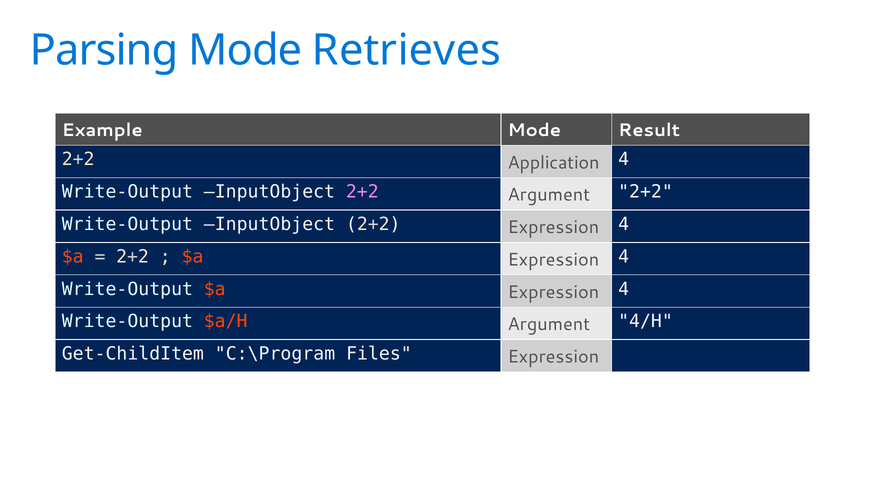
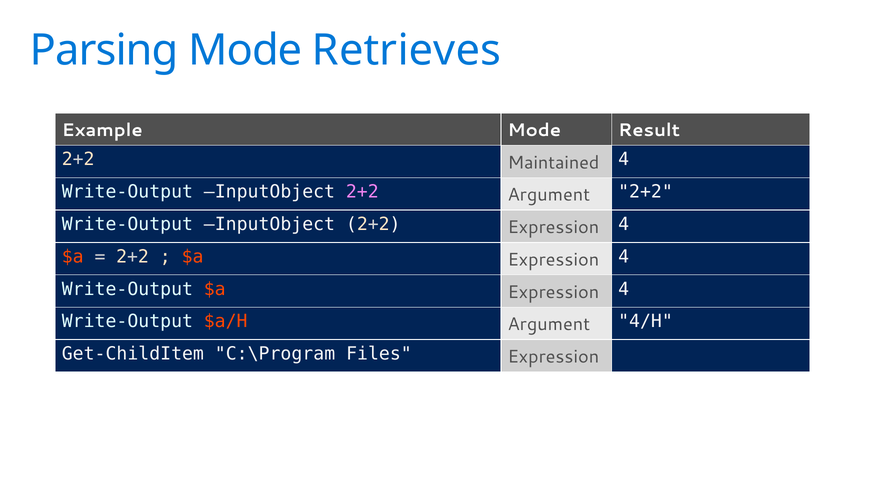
Application: Application -> Maintained (553, 162)
